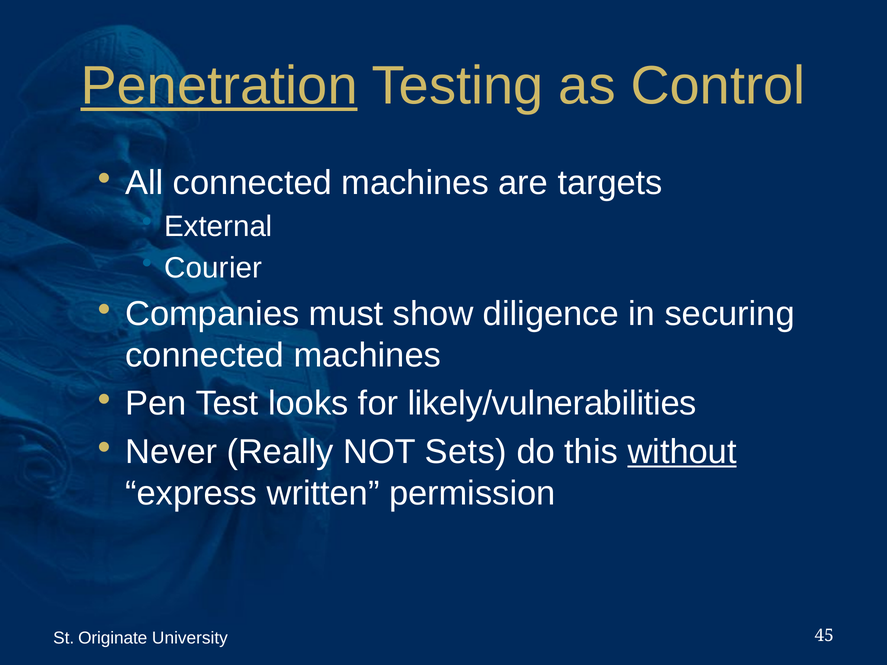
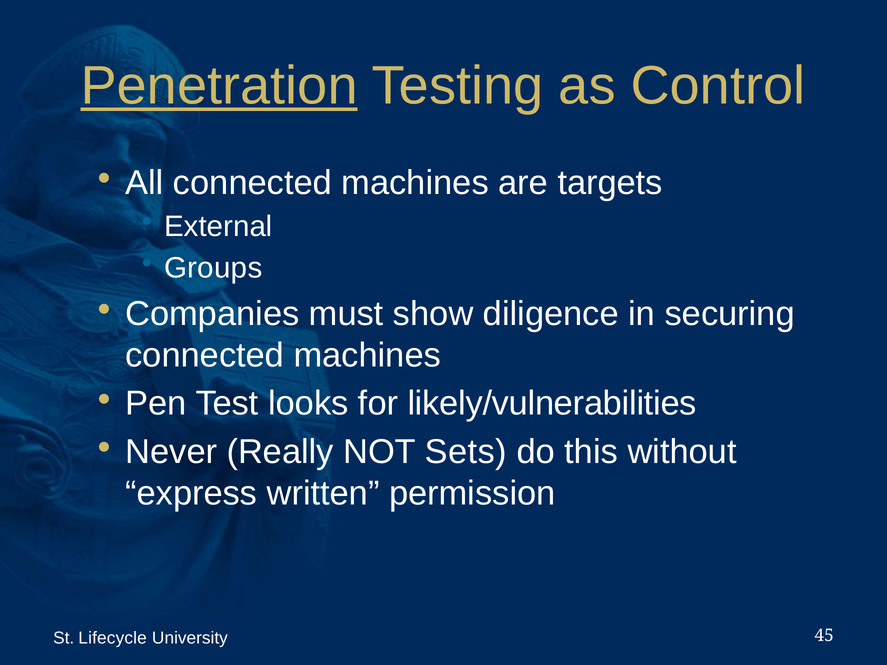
Courier: Courier -> Groups (213, 268)
without underline: present -> none (682, 452)
Originate: Originate -> Lifecycle (113, 638)
